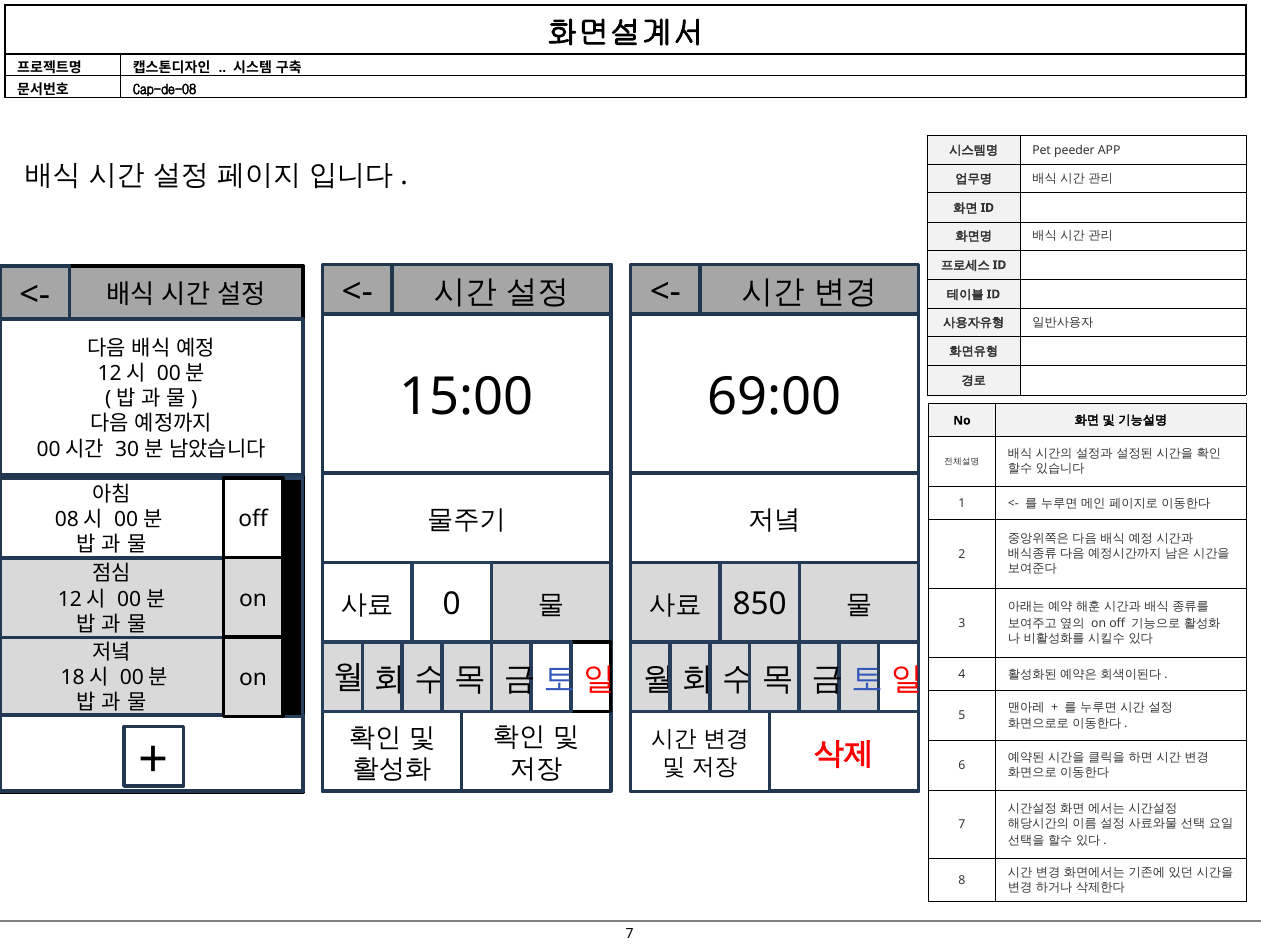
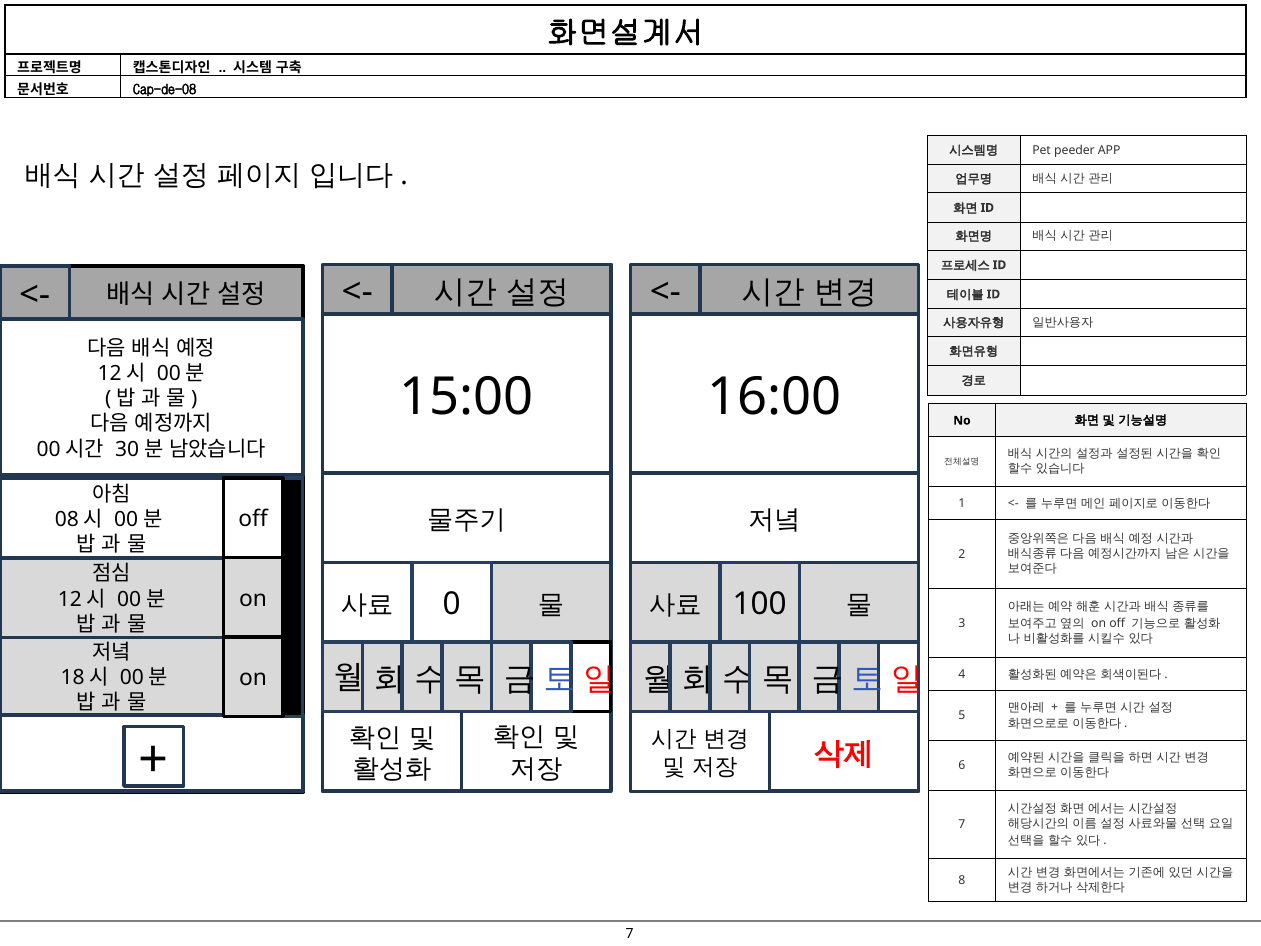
69:00: 69:00 -> 16:00 (774, 397)
850: 850 -> 100 (760, 604)
